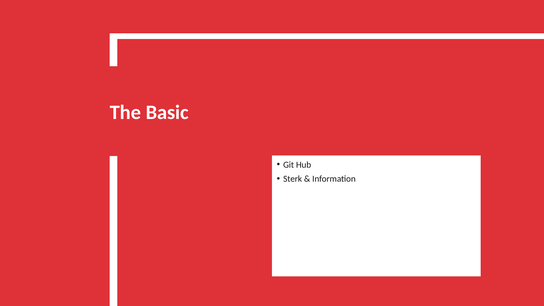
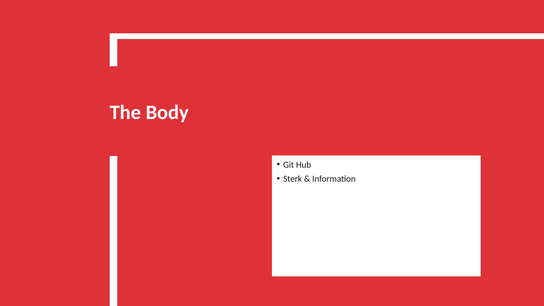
Basic: Basic -> Body (167, 112)
